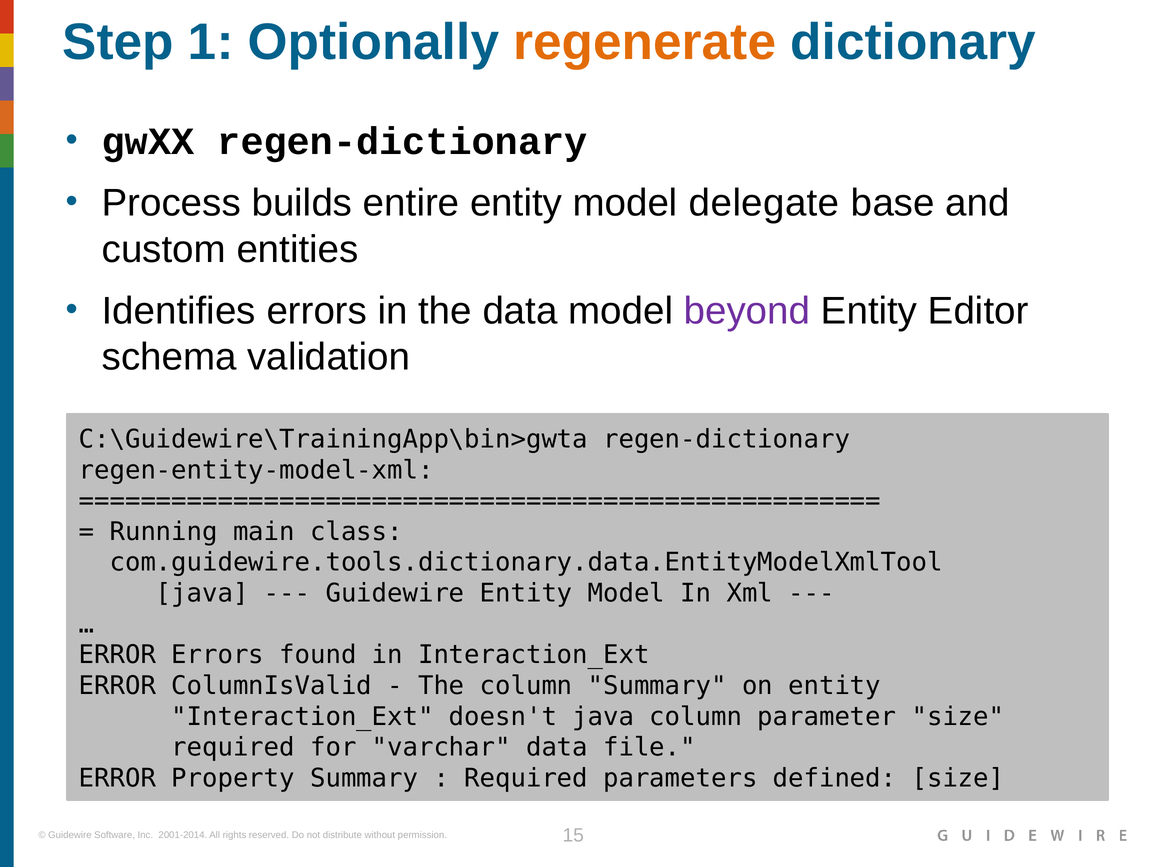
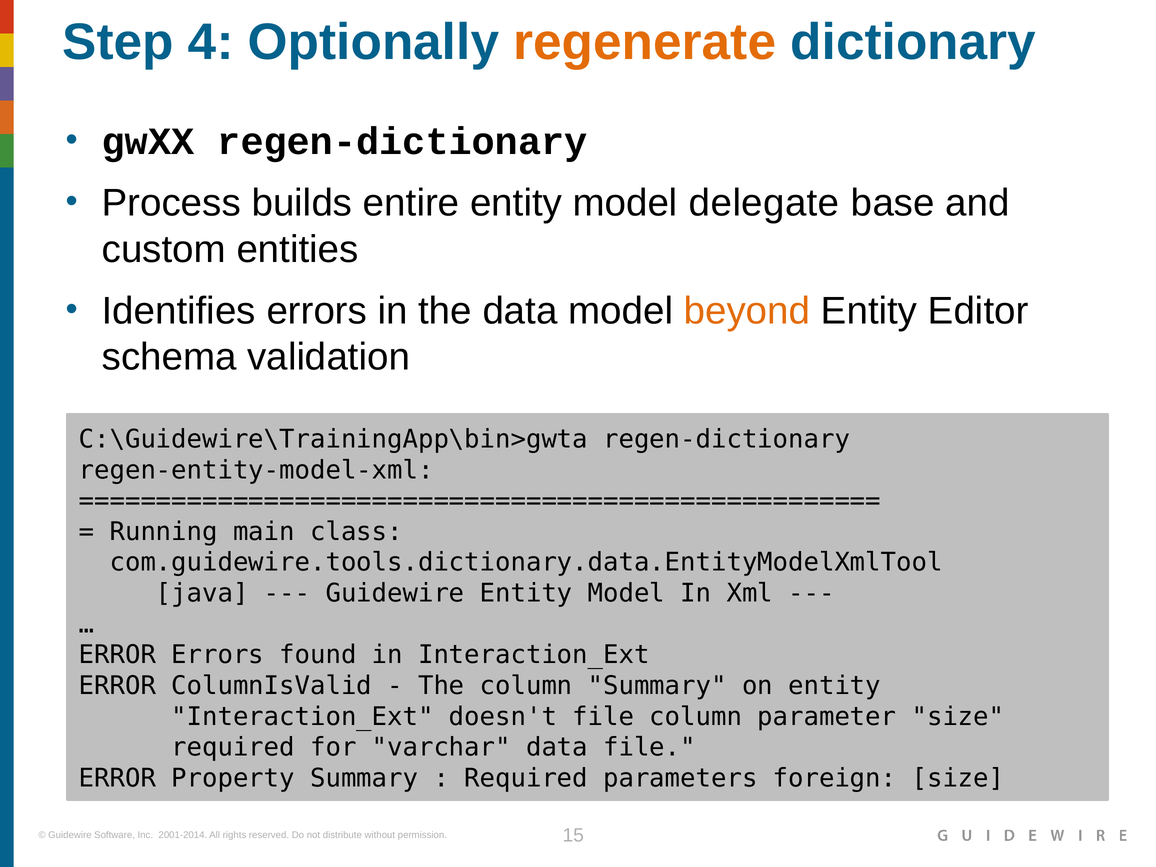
1: 1 -> 4 (211, 42)
beyond colour: purple -> orange (747, 311)
doesn't java: java -> file (603, 717)
defined: defined -> foreign (835, 778)
